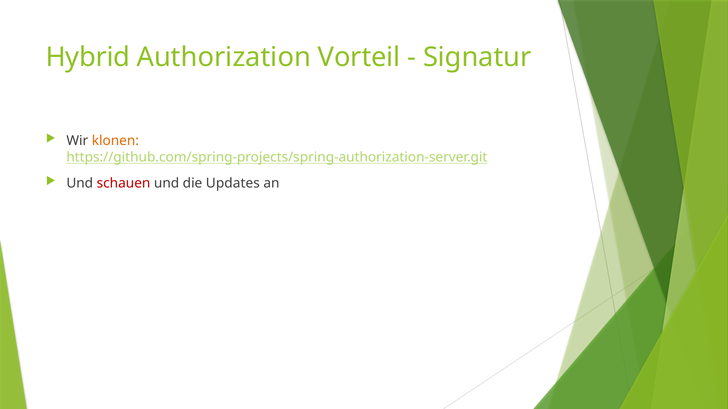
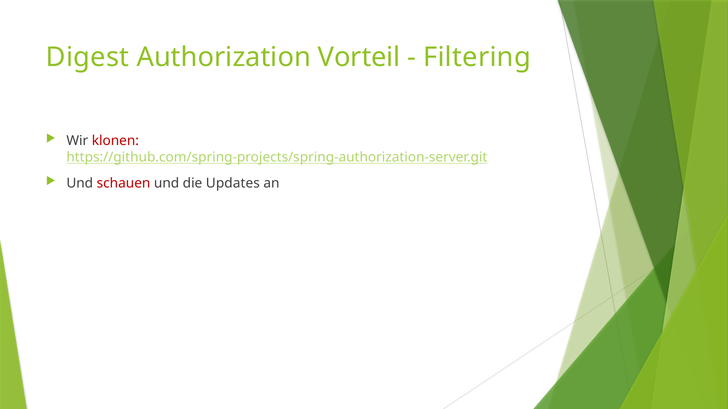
Hybrid: Hybrid -> Digest (88, 57)
Signatur: Signatur -> Filtering (477, 57)
klonen colour: orange -> red (115, 141)
